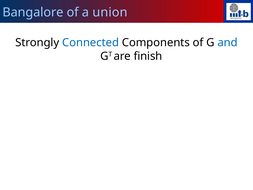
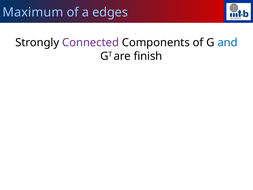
Bangalore: Bangalore -> Maximum (33, 12)
union: union -> edges (110, 12)
Connected colour: blue -> purple (91, 43)
